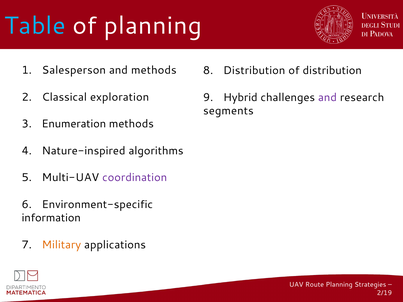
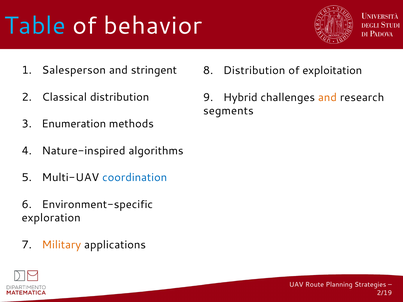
of planning: planning -> behavior (153, 26)
and methods: methods -> stringent (154, 70)
of distribution: distribution -> exploitation (332, 71)
Classical exploration: exploration -> distribution (120, 97)
and colour: purple -> orange (327, 97)
coordination colour: purple -> blue (135, 178)
information: information -> exploration (51, 218)
